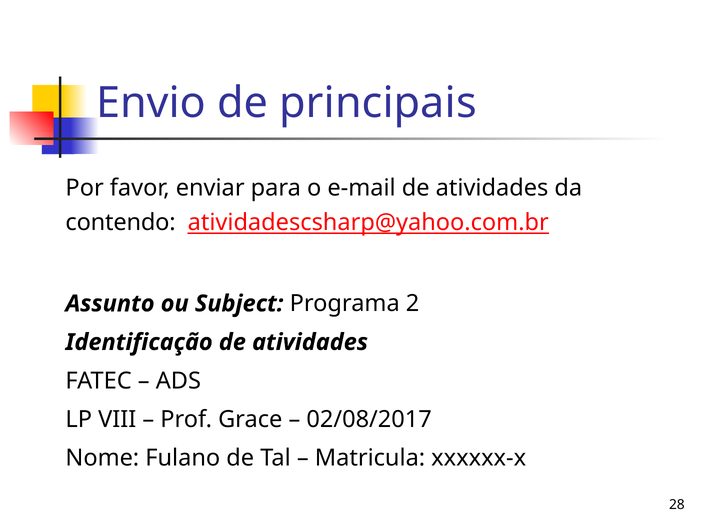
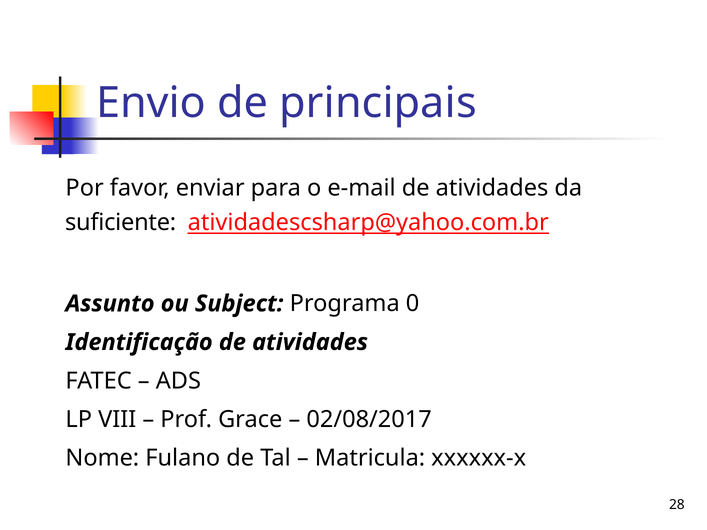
contendo: contendo -> suficiente (121, 223)
2: 2 -> 0 (413, 304)
